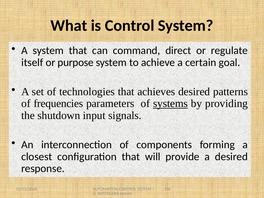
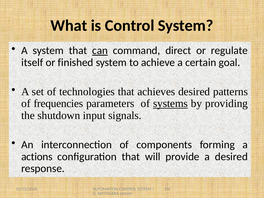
can underline: none -> present (100, 50)
purpose: purpose -> finished (76, 62)
closest: closest -> actions (37, 157)
